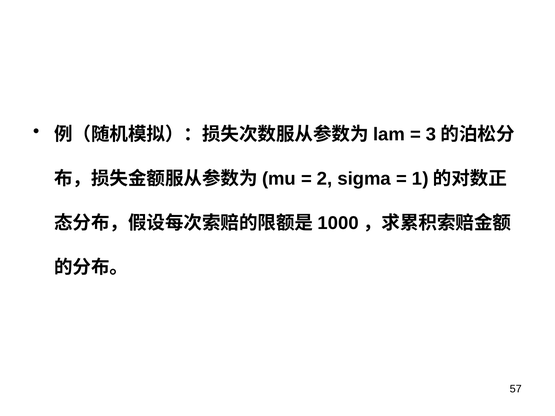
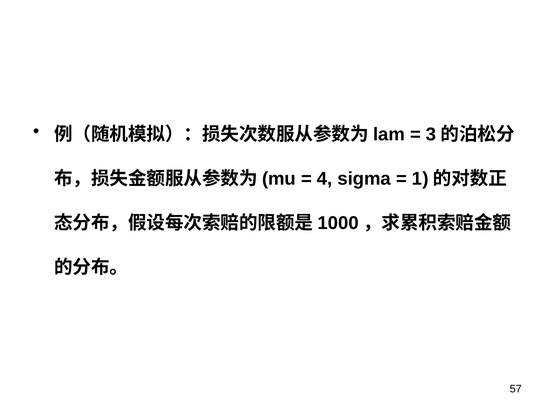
2: 2 -> 4 (325, 179)
